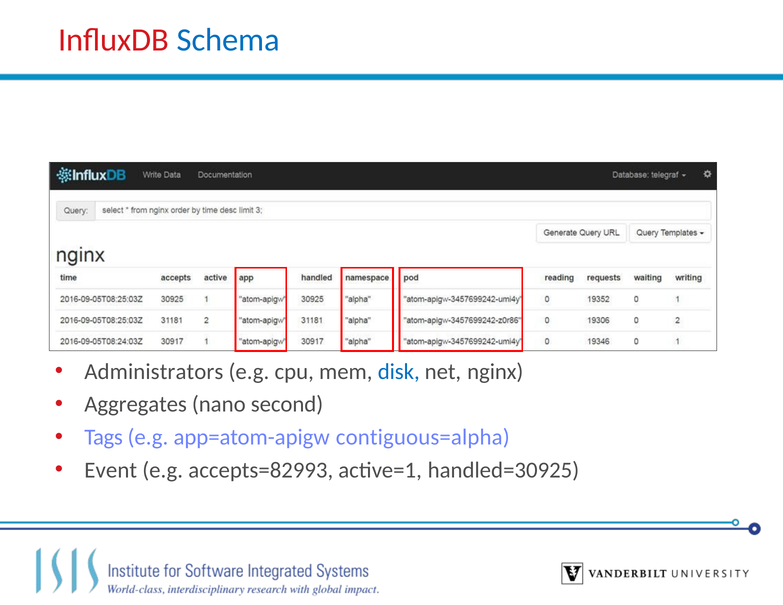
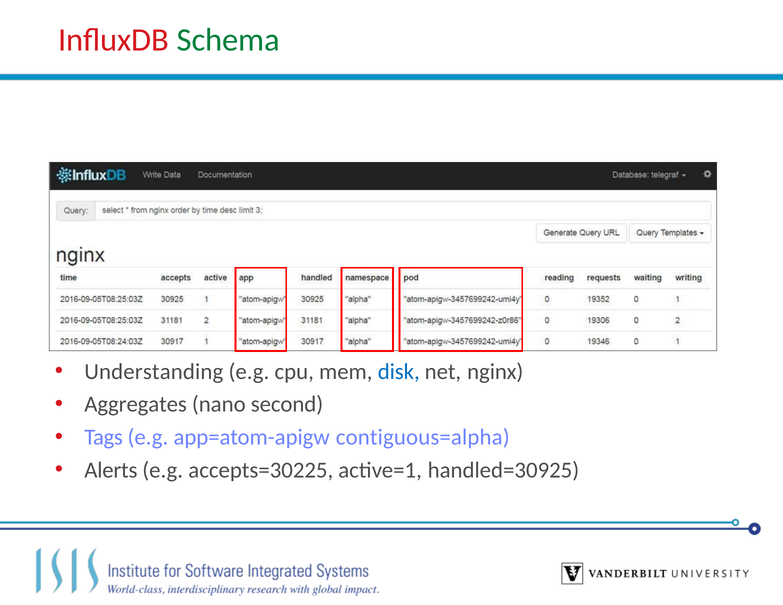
Schema colour: blue -> green (228, 40)
Administrators: Administrators -> Understanding (154, 372)
Event: Event -> Alerts (111, 470)
accepts=82993: accepts=82993 -> accepts=30225 (261, 470)
